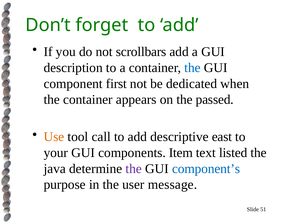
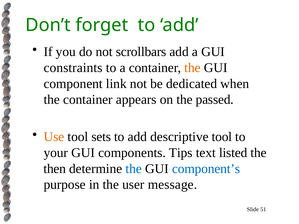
description: description -> constraints (73, 68)
the colour: blue -> orange (192, 68)
first: first -> link (116, 84)
call: call -> sets (101, 137)
descriptive east: east -> tool (222, 137)
Item: Item -> Tips (181, 153)
java: java -> then (55, 169)
the colour: purple -> blue (134, 169)
